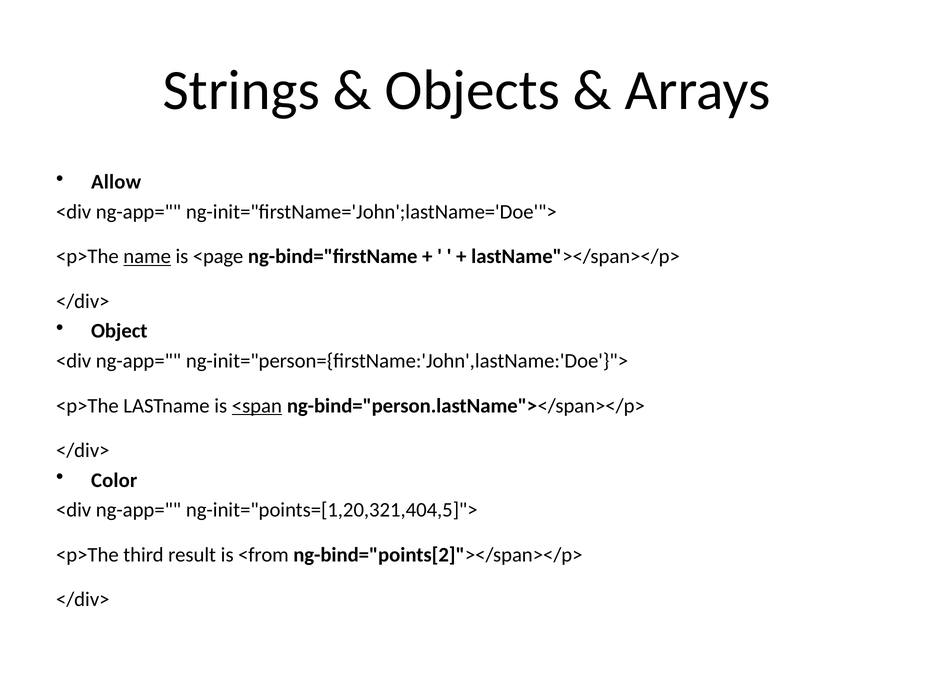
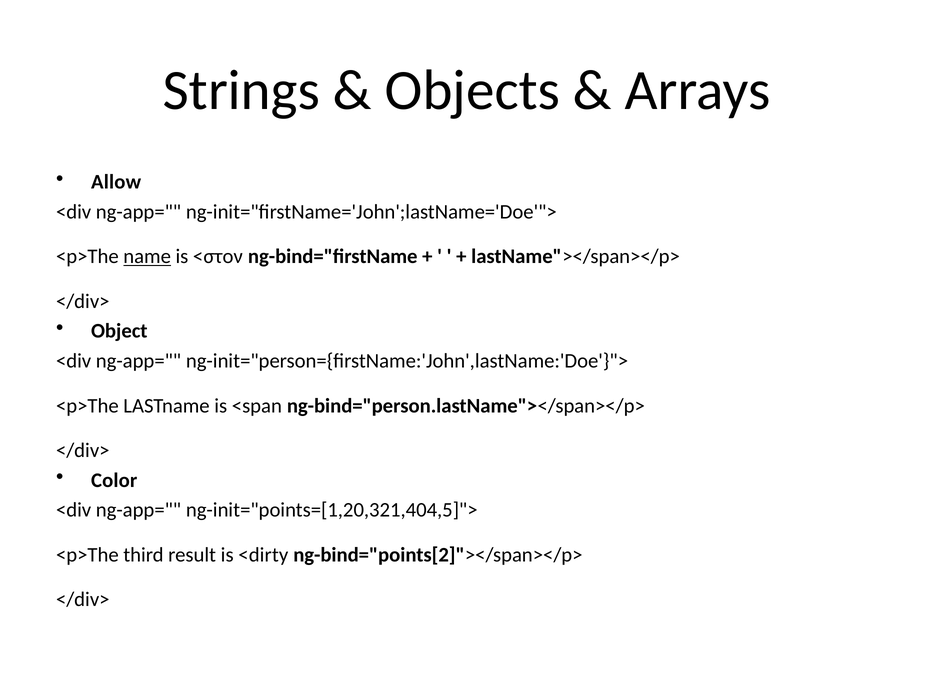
<page: <page -> <στον (218, 257)
<span underline: present -> none (257, 406)
<from: <from -> <dirty (263, 555)
